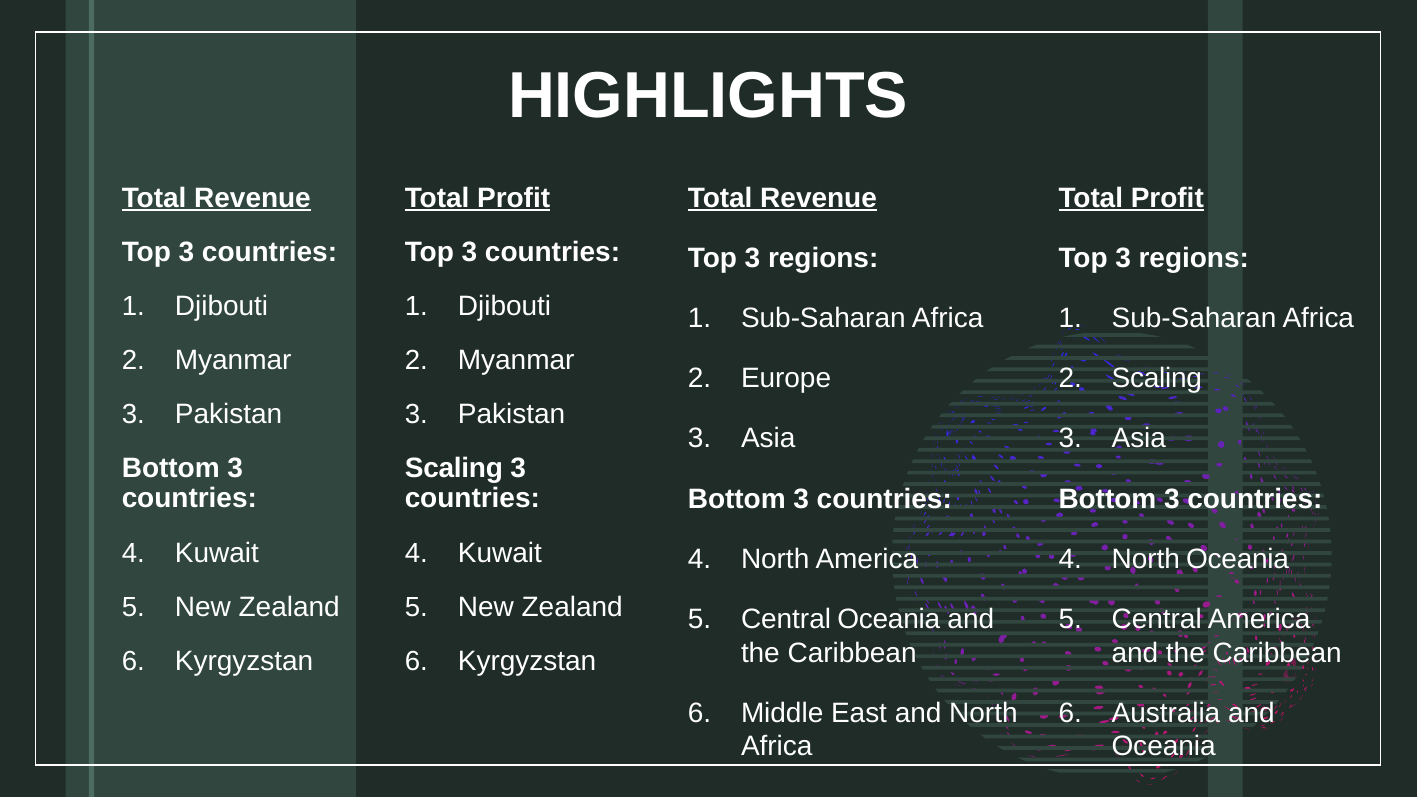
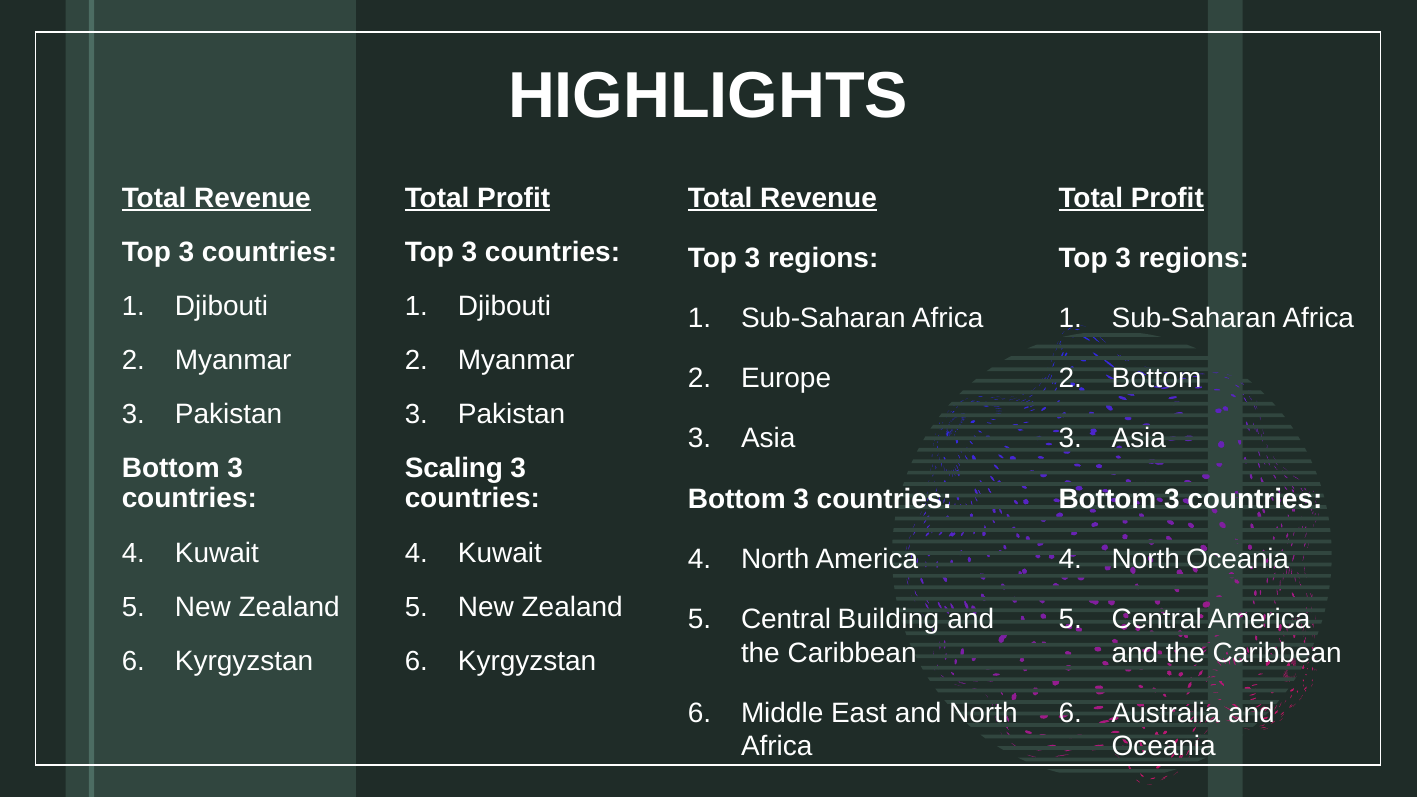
Scaling: Scaling -> Bottom (1157, 378)
Central Oceania: Oceania -> Building (888, 619)
